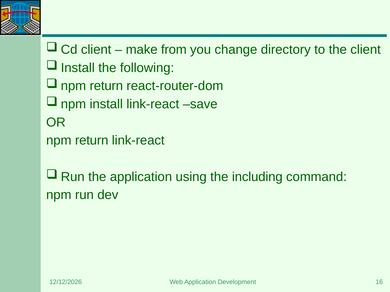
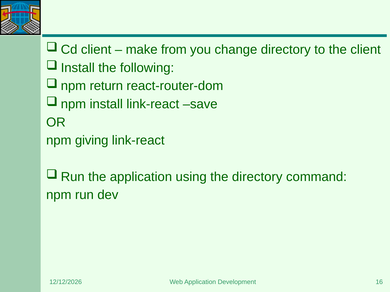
npm return: return -> giving (92, 141)
the including: including -> directory (257, 177)
